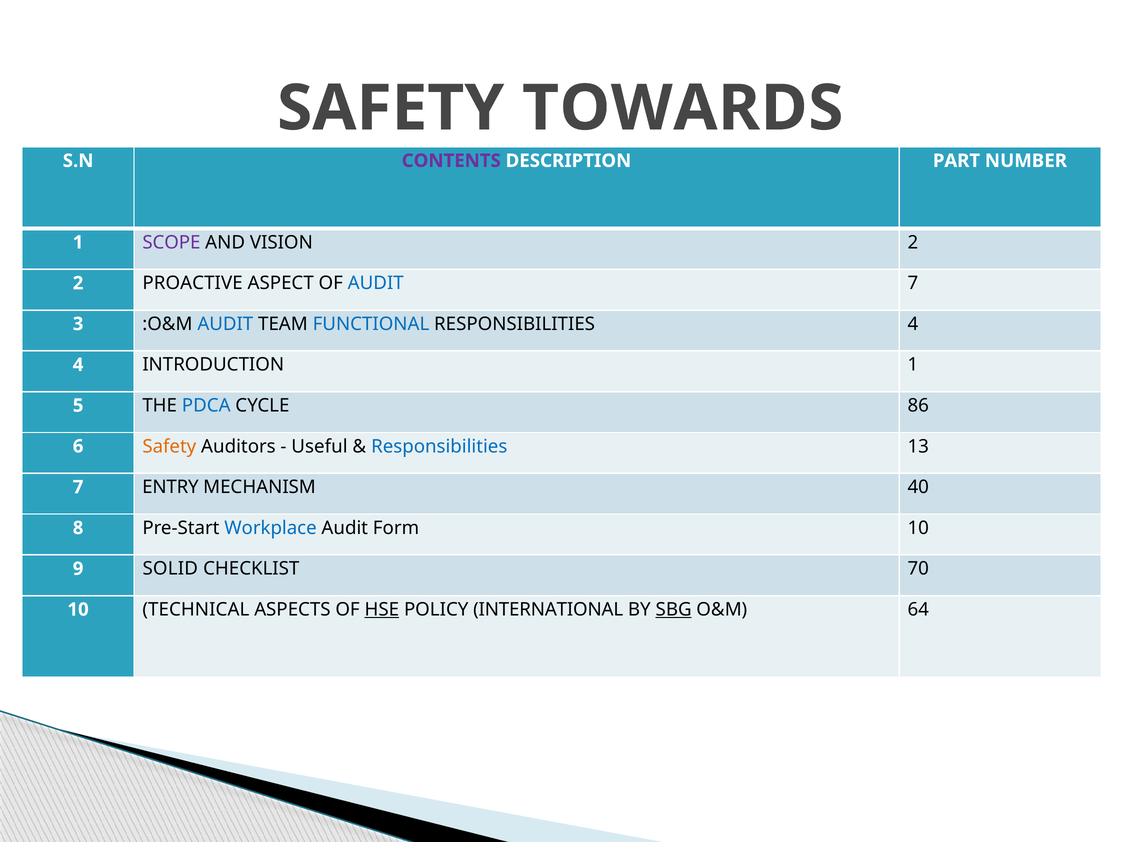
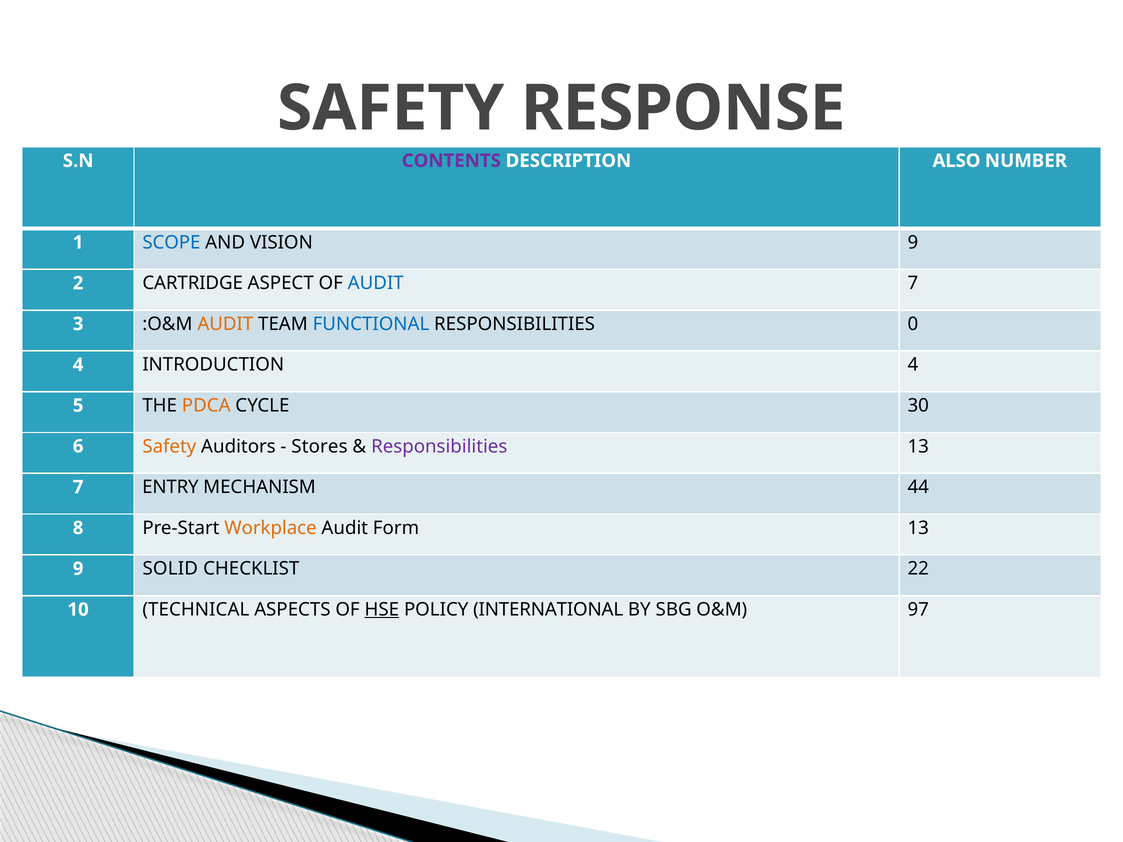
TOWARDS: TOWARDS -> RESPONSE (683, 108)
PART: PART -> ALSO (957, 161)
SCOPE colour: purple -> blue (171, 242)
VISION 2: 2 -> 9 (913, 242)
PROACTIVE: PROACTIVE -> CARTRIDGE (193, 283)
4: 4 -> 0 (913, 324)
AUDIT colour: blue -> orange (225, 324)
INTRODUCTION 1: 1 -> 4 (913, 365)
PDCA colour: blue -> orange (206, 406)
86: 86 -> 30 (918, 406)
Useful: Useful -> Stores (319, 446)
Responsibilities colour: blue -> purple (439, 446)
40: 40 -> 44 (918, 487)
Workplace colour: blue -> orange (270, 528)
Form 10: 10 -> 13 (918, 528)
70: 70 -> 22 (918, 569)
64: 64 -> 97 (918, 610)
SBG underline: present -> none (674, 610)
